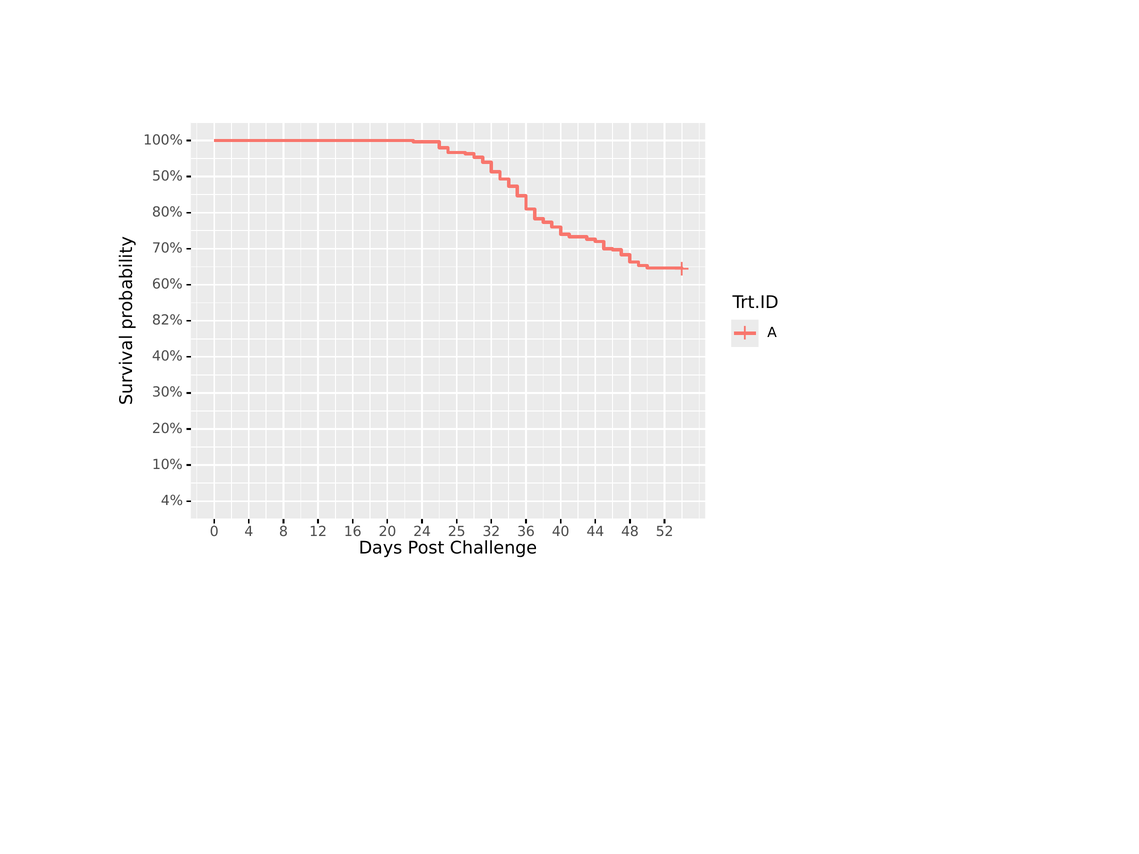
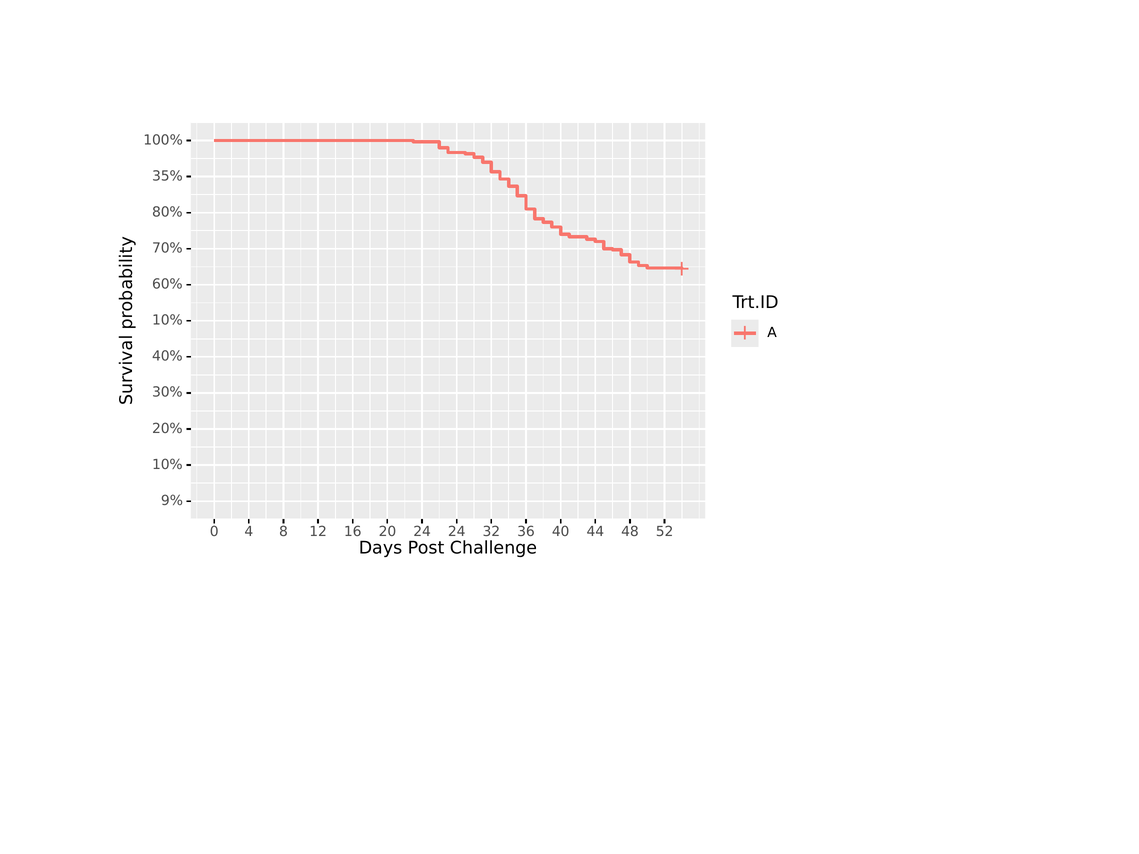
50%: 50% -> 35% (167, 176)
82%: 82% -> 10% (167, 320)
4%: 4% -> 9% (172, 501)
24 25: 25 -> 24 (457, 532)
